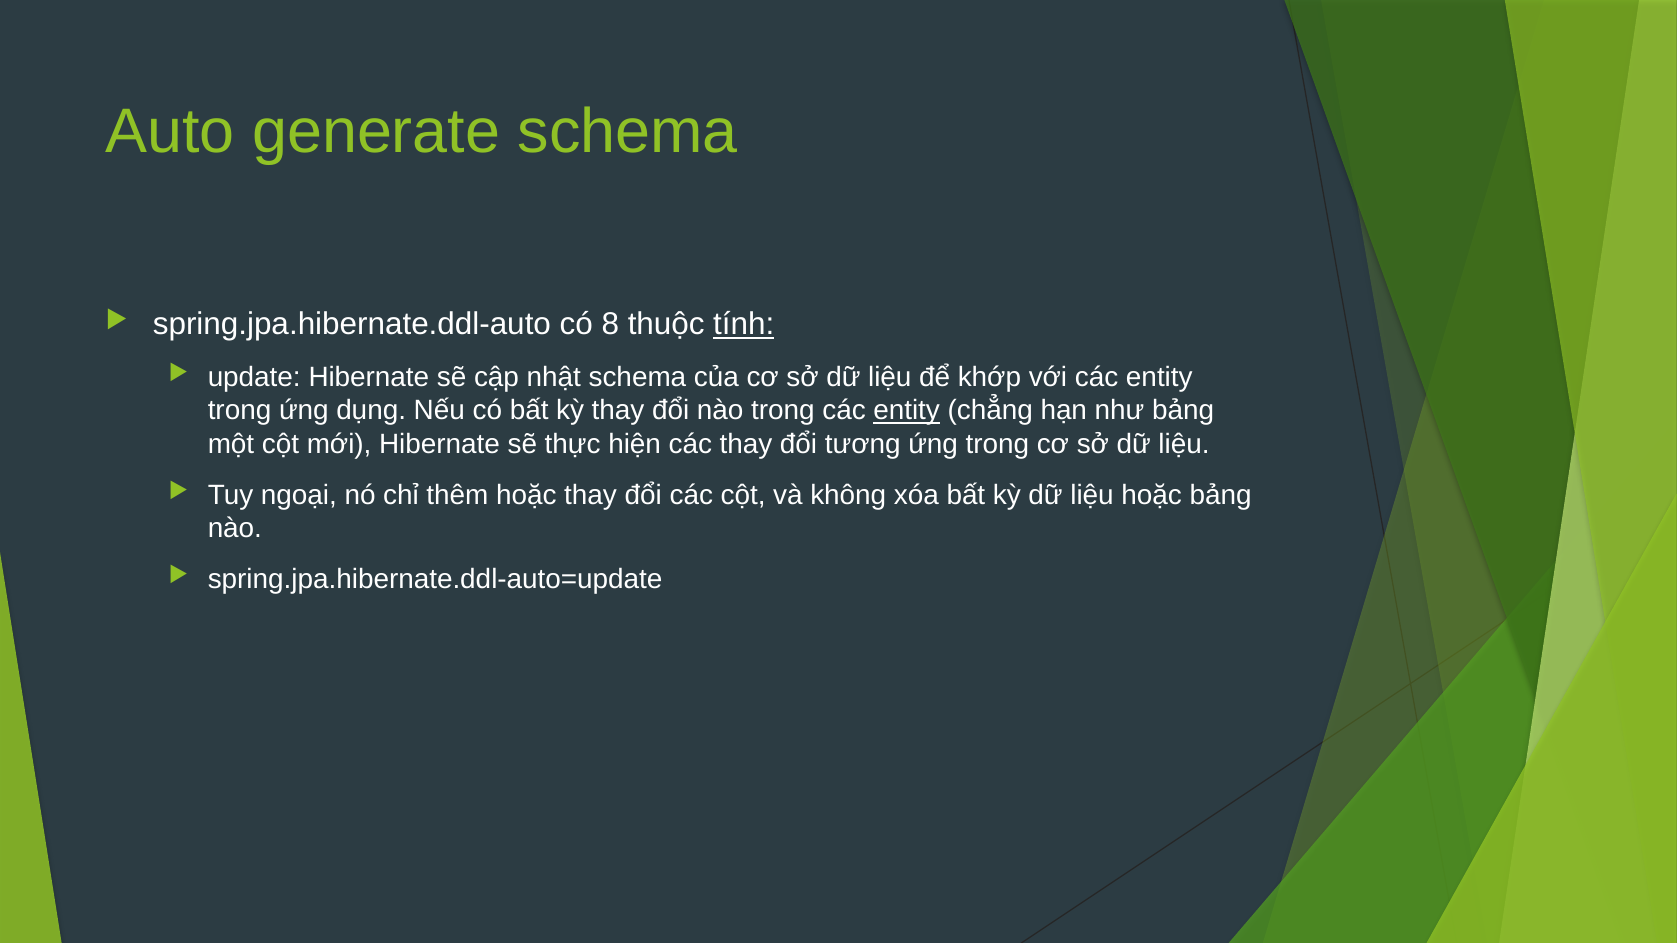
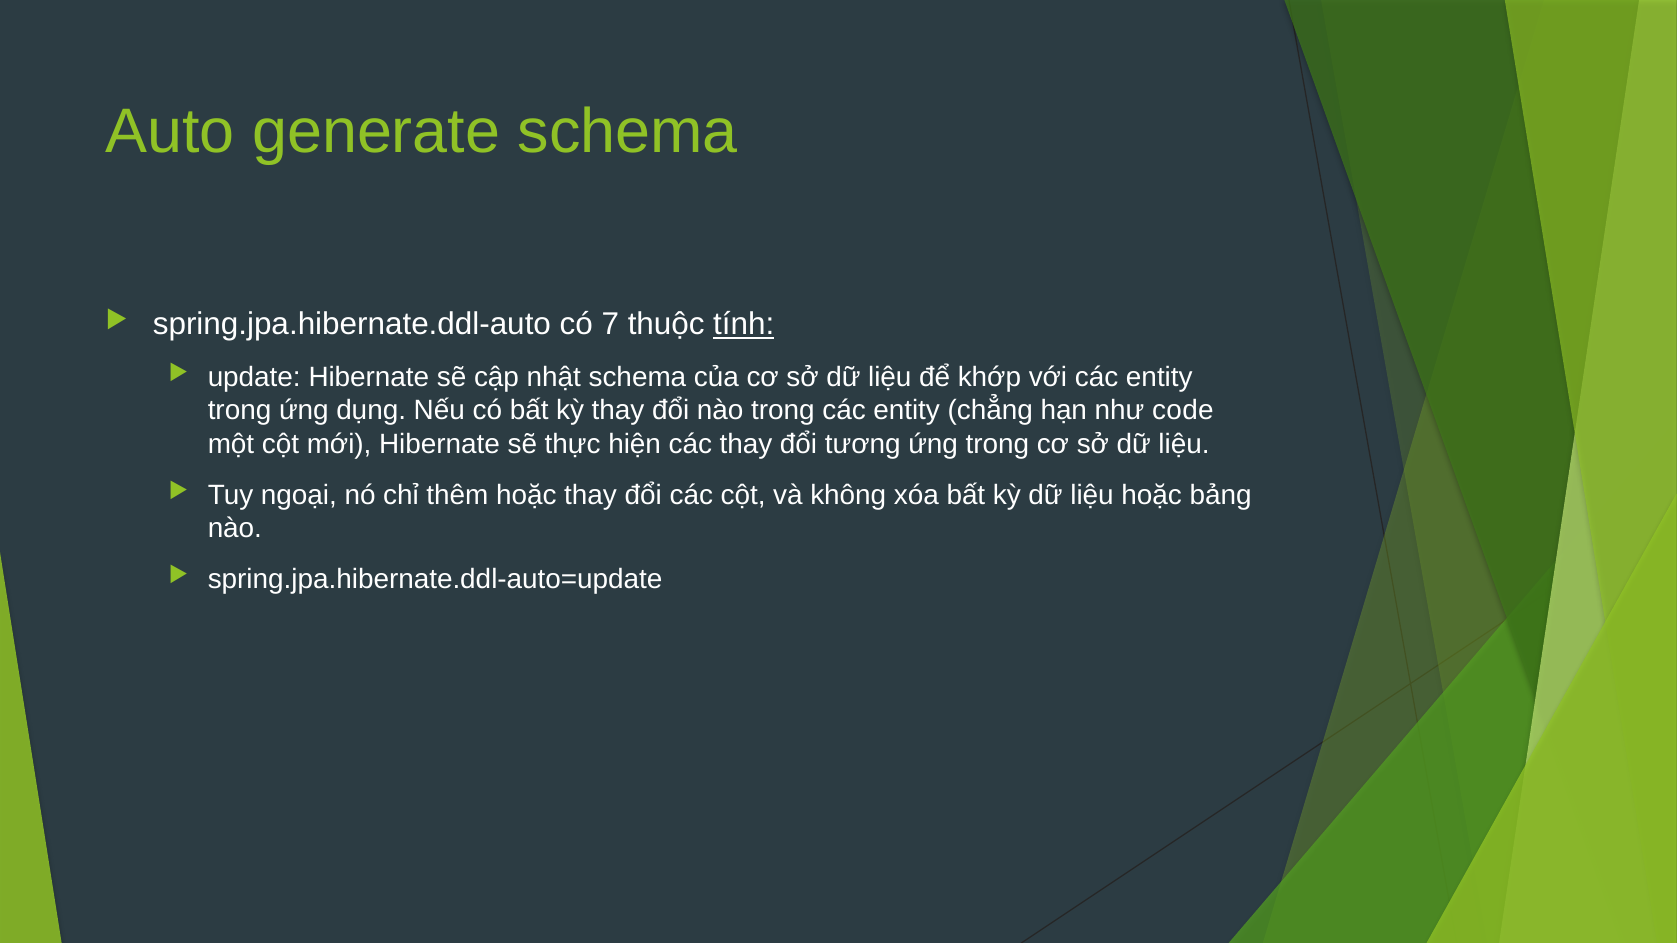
8: 8 -> 7 (610, 325)
entity underline: present -> none (907, 411)
như bảng: bảng -> code (1183, 411)
